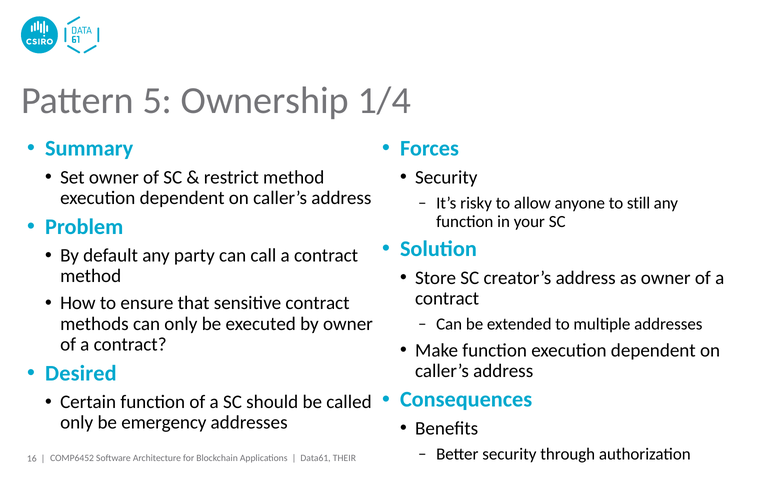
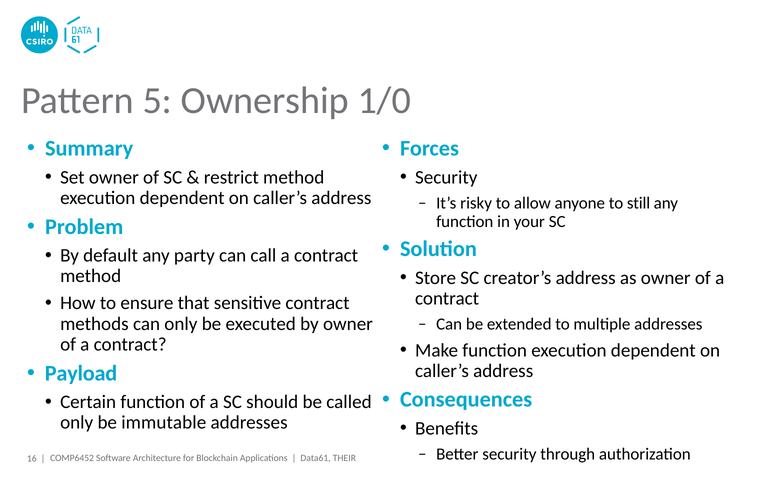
1/4: 1/4 -> 1/0 (384, 100)
Desired: Desired -> Payload (81, 373)
emergency: emergency -> immutable (164, 422)
